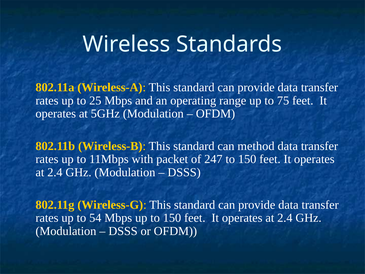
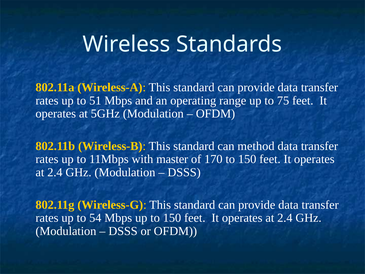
25: 25 -> 51 (95, 100)
packet: packet -> master (172, 159)
247: 247 -> 170 (213, 159)
